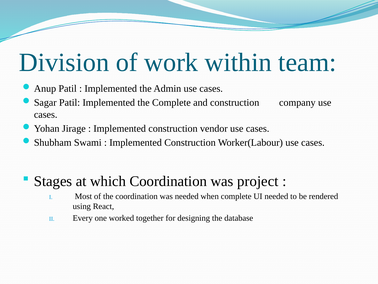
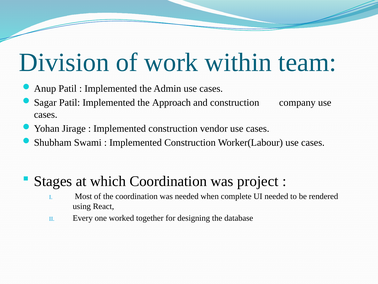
the Complete: Complete -> Approach (171, 102)
